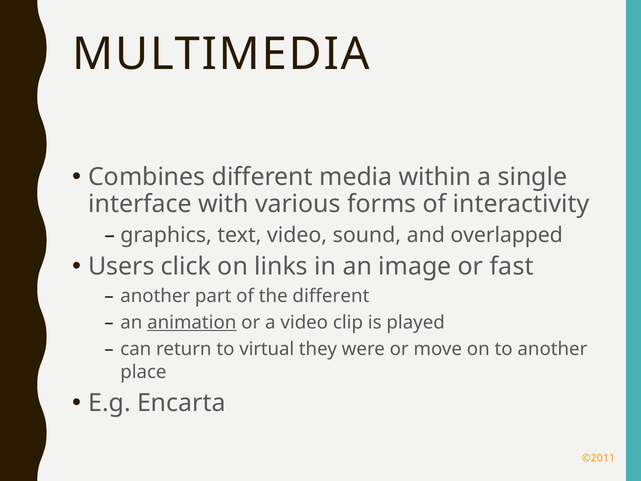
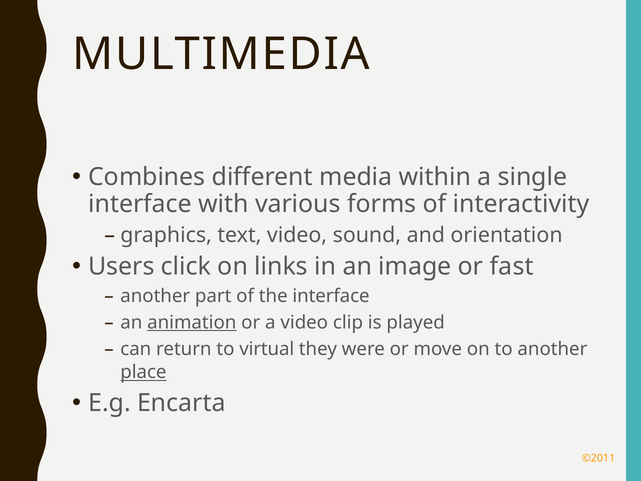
overlapped: overlapped -> orientation (507, 235)
the different: different -> interface (331, 296)
place underline: none -> present (143, 372)
